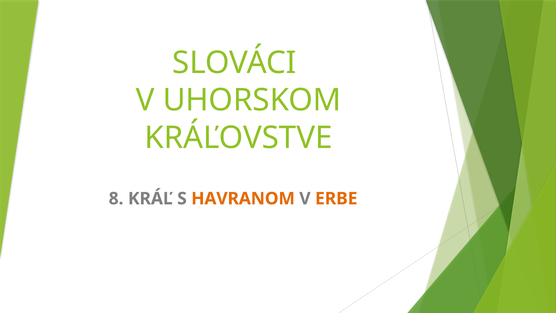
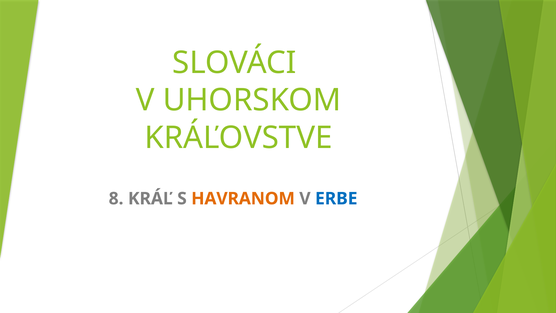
ERBE colour: orange -> blue (336, 198)
